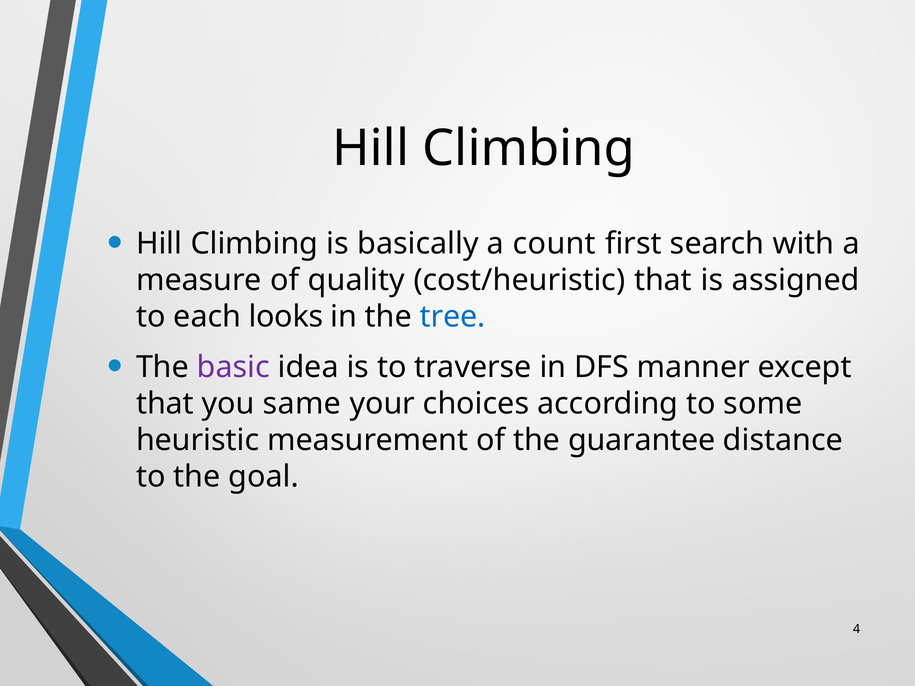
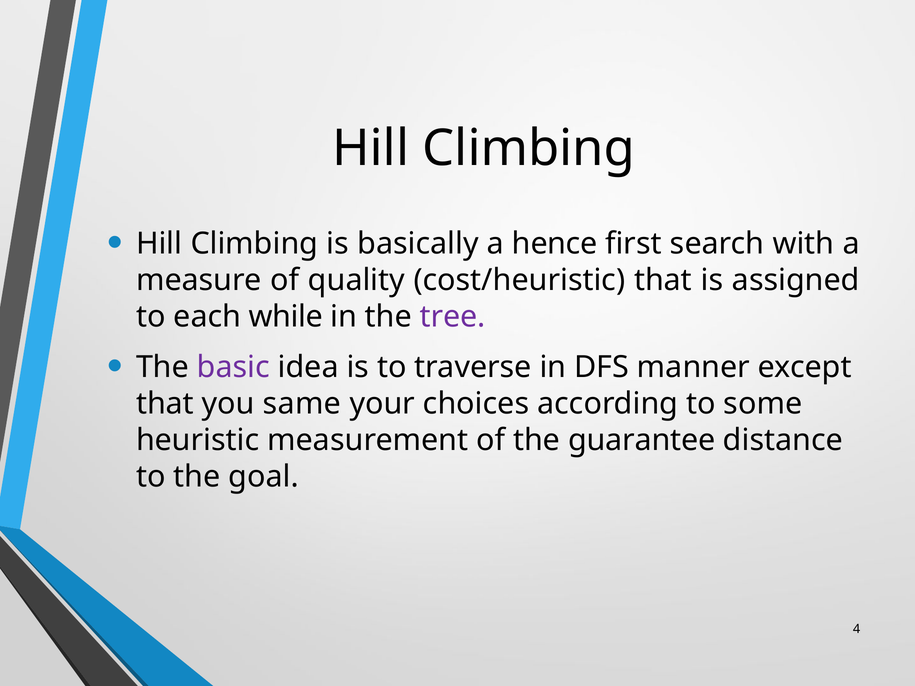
count: count -> hence (555, 244)
looks: looks -> while (286, 317)
tree colour: blue -> purple (453, 317)
